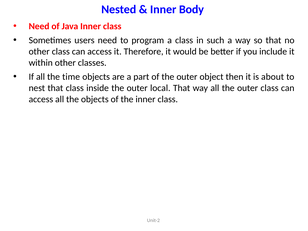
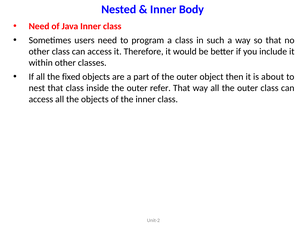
time: time -> fixed (71, 77)
local: local -> refer (160, 88)
